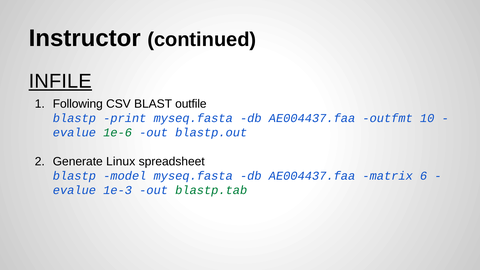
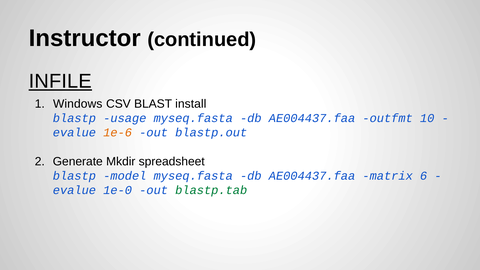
Following: Following -> Windows (78, 104)
outfile: outfile -> install (191, 104)
print: print -> usage (125, 118)
1e-6 colour: green -> orange (118, 133)
Linux: Linux -> Mkdir (121, 161)
1e-3: 1e-3 -> 1e-0 (118, 190)
